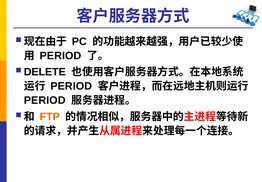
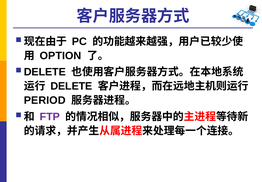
PERIOD: PERIOD -> OPTION (61, 55)
PERIOD: PERIOD -> DELETE (71, 86)
FTP colour: orange -> purple (50, 116)
